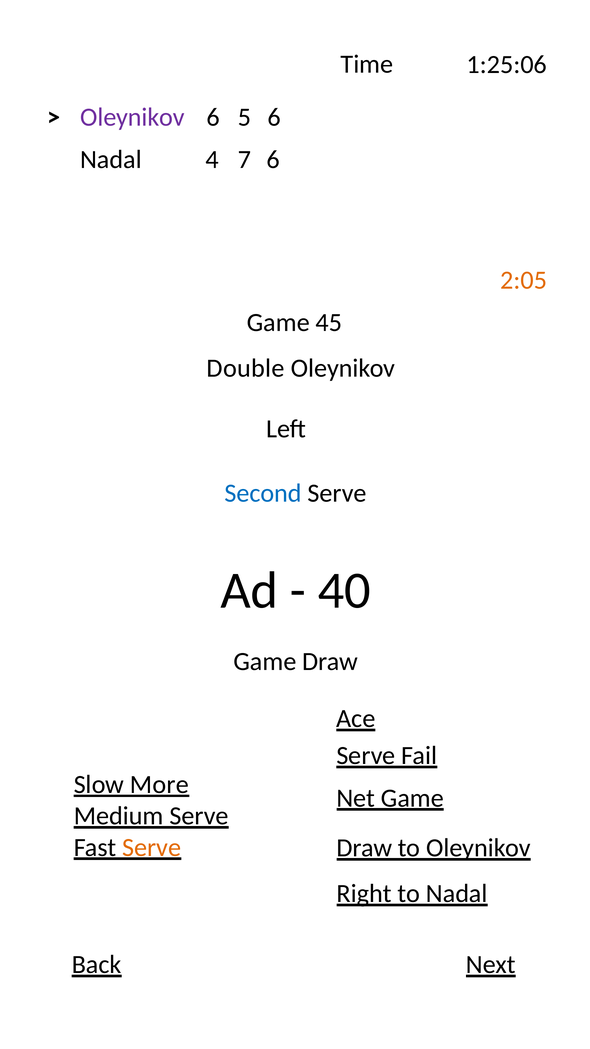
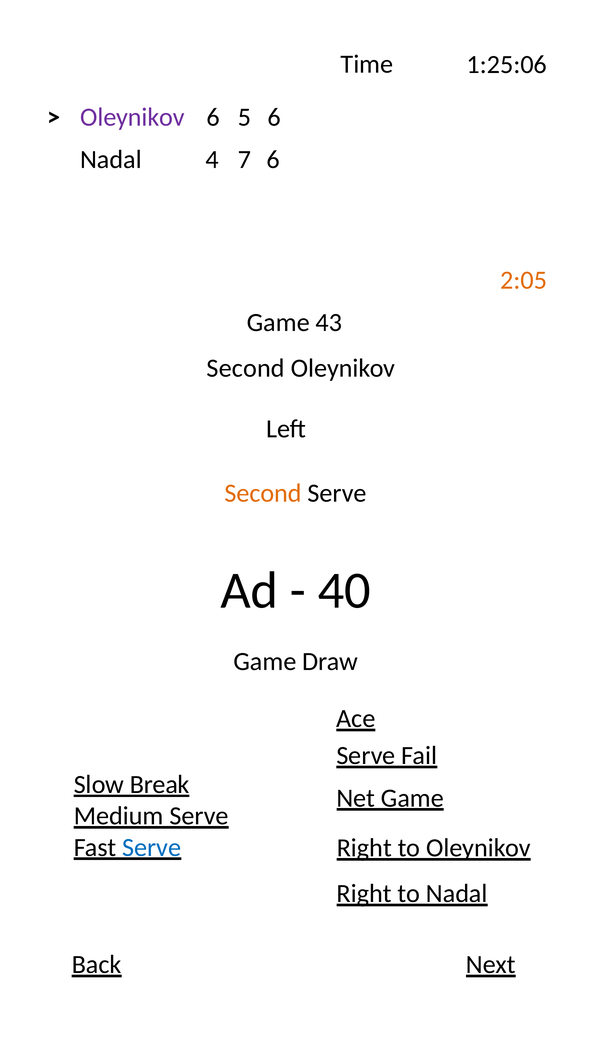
45: 45 -> 43 (329, 323)
Double: Double -> Second (246, 368)
Second colour: blue -> orange (263, 493)
More: More -> Break (160, 784)
Serve colour: orange -> blue (152, 847)
Draw: Draw -> Right (364, 848)
